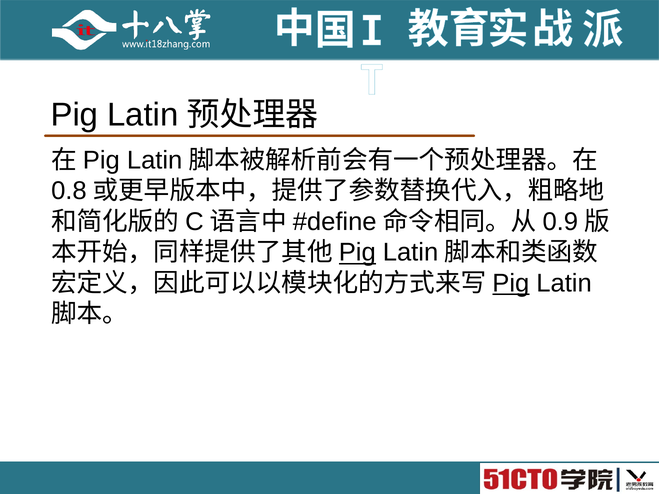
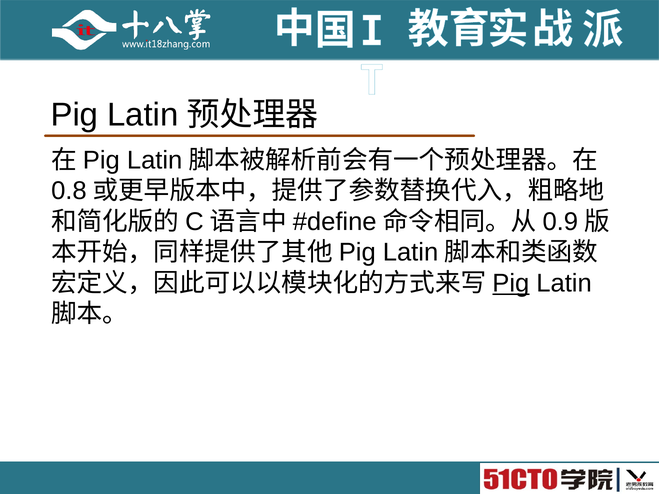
Pig underline: present -> none (357, 253)
